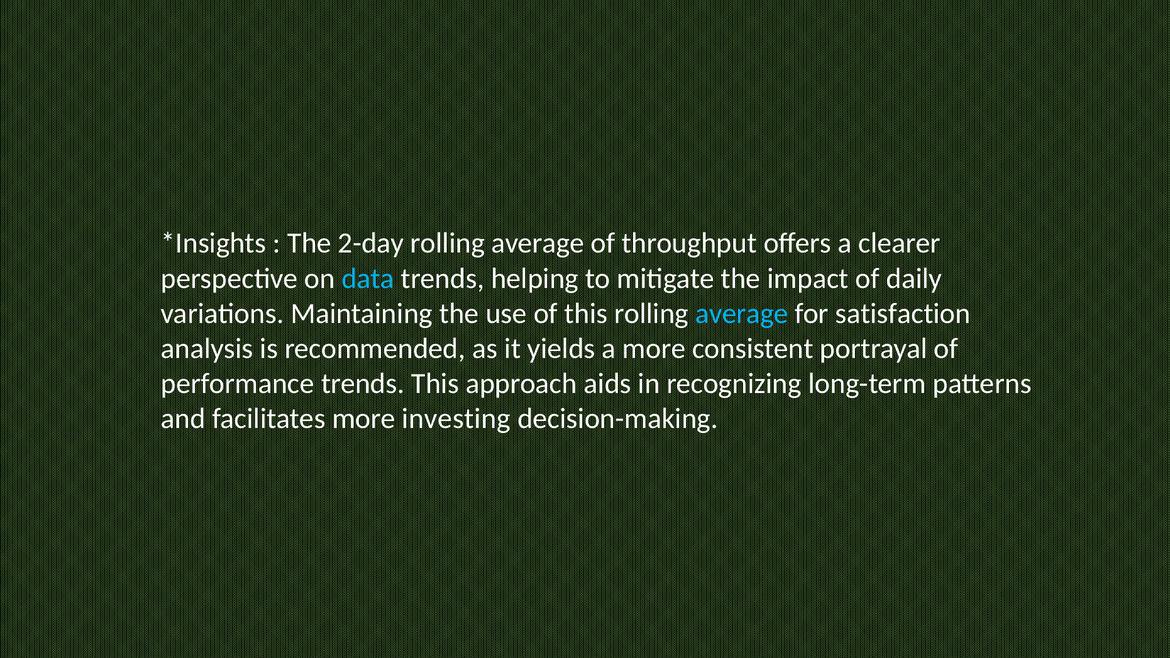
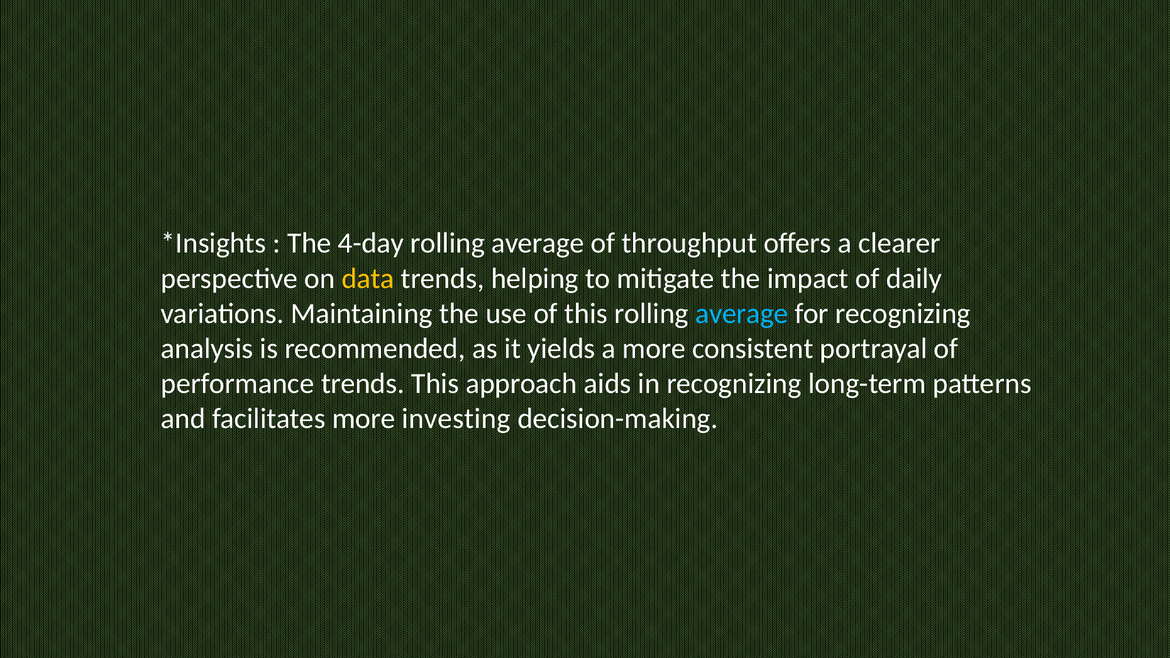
2-day: 2-day -> 4-day (371, 243)
data colour: light blue -> yellow (368, 278)
for satisfaction: satisfaction -> recognizing (903, 314)
